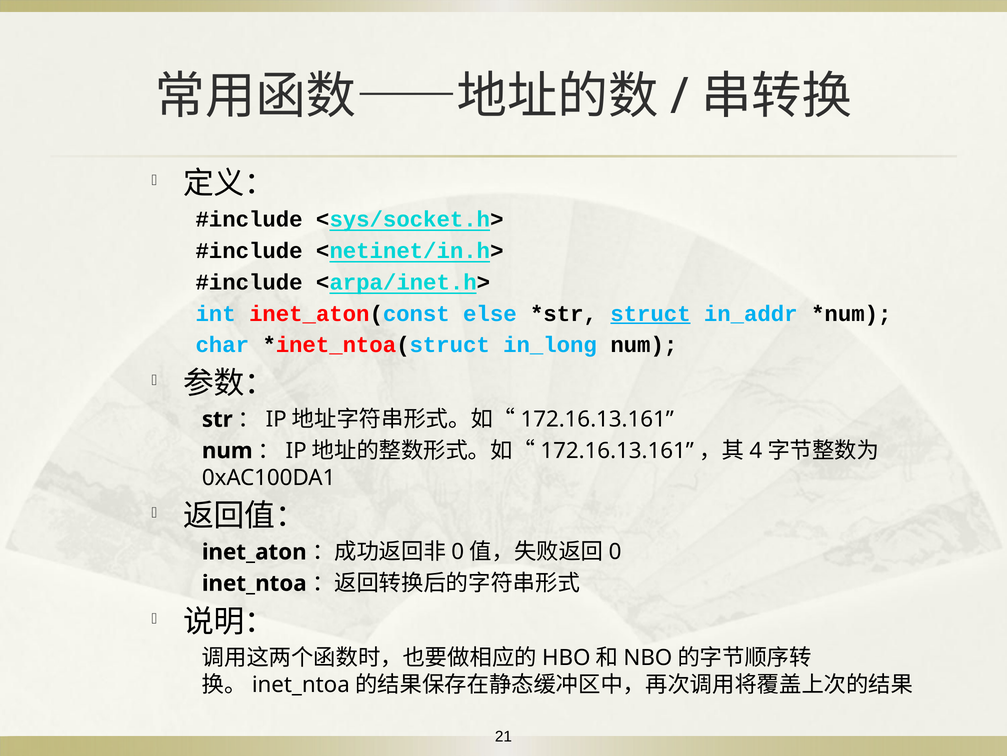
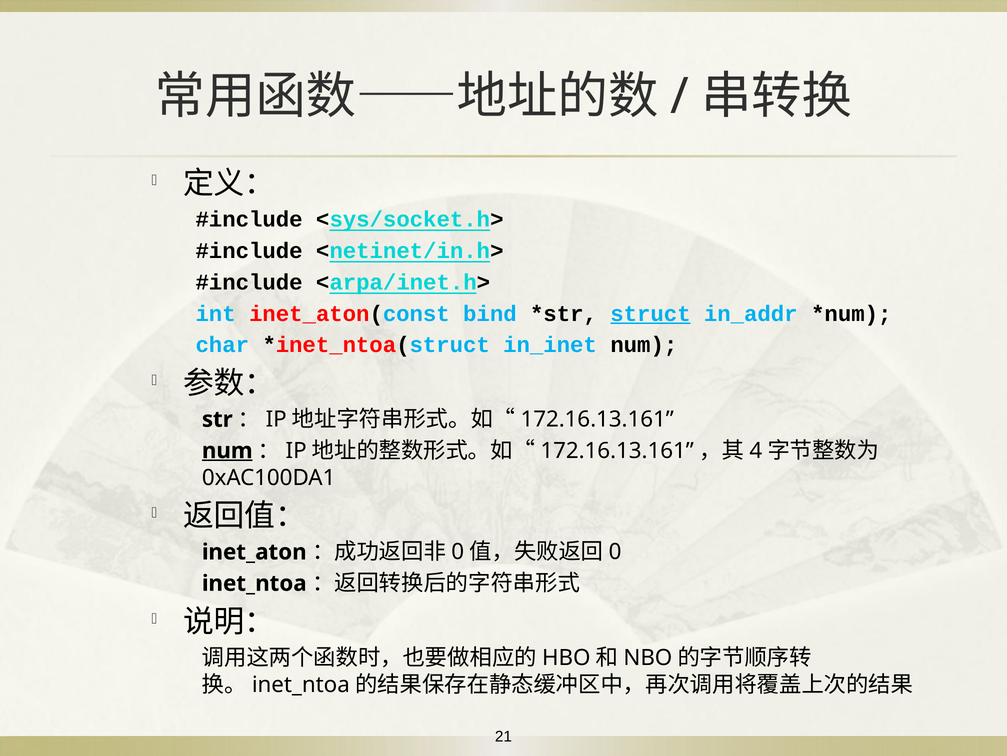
else: else -> bind (490, 313)
in_long: in_long -> in_inet (550, 345)
num underline: none -> present (227, 450)
